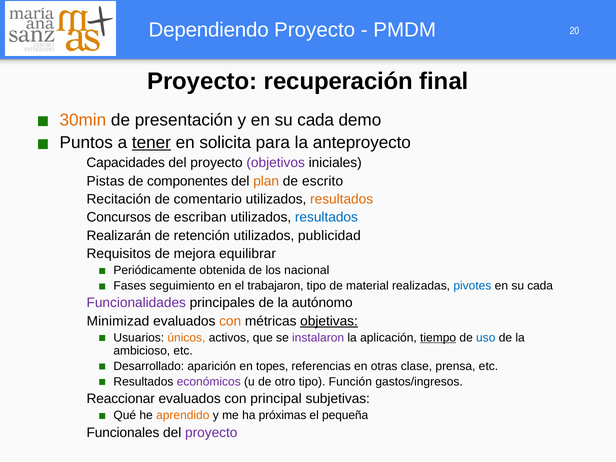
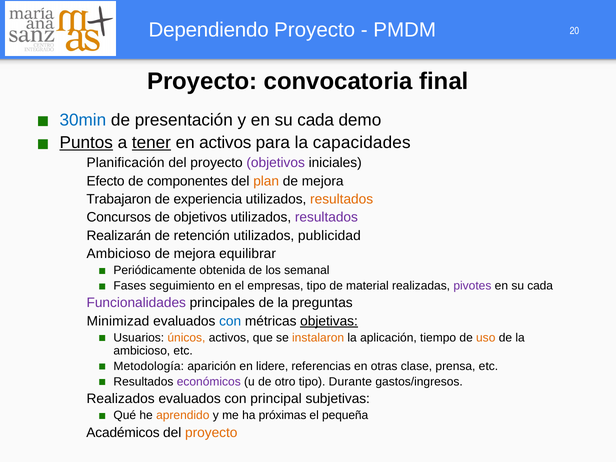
recuperación: recuperación -> convocatoria (338, 81)
30min colour: orange -> blue (83, 120)
Puntos underline: none -> present (86, 143)
en solicita: solicita -> activos (225, 143)
anteproyecto: anteproyecto -> capacidades (362, 143)
Capacidades: Capacidades -> Planificación (126, 163)
Pistas: Pistas -> Efecto (106, 181)
escrito: escrito -> mejora (323, 181)
Recitación: Recitación -> Trabajaron (119, 199)
comentario: comentario -> experiencia (208, 199)
de escriban: escriban -> objetivos (200, 217)
resultados colour: blue -> purple (326, 217)
Requisitos: Requisitos -> Ambicioso (119, 254)
nacional: nacional -> semanal (307, 270)
trabajaron: trabajaron -> empresas (275, 286)
pivotes colour: blue -> purple (472, 286)
autónomo: autónomo -> preguntas (322, 303)
con colour: orange -> blue (230, 321)
instalaron colour: purple -> orange (318, 338)
tiempo underline: present -> none (438, 338)
uso colour: blue -> orange (486, 338)
Desarrollado: Desarrollado -> Metodología (149, 366)
topes: topes -> lidere (272, 366)
Función: Función -> Durante (350, 382)
Reaccionar: Reaccionar -> Realizados (121, 399)
Funcionales: Funcionales -> Académicos (123, 433)
proyecto colour: purple -> orange (211, 433)
